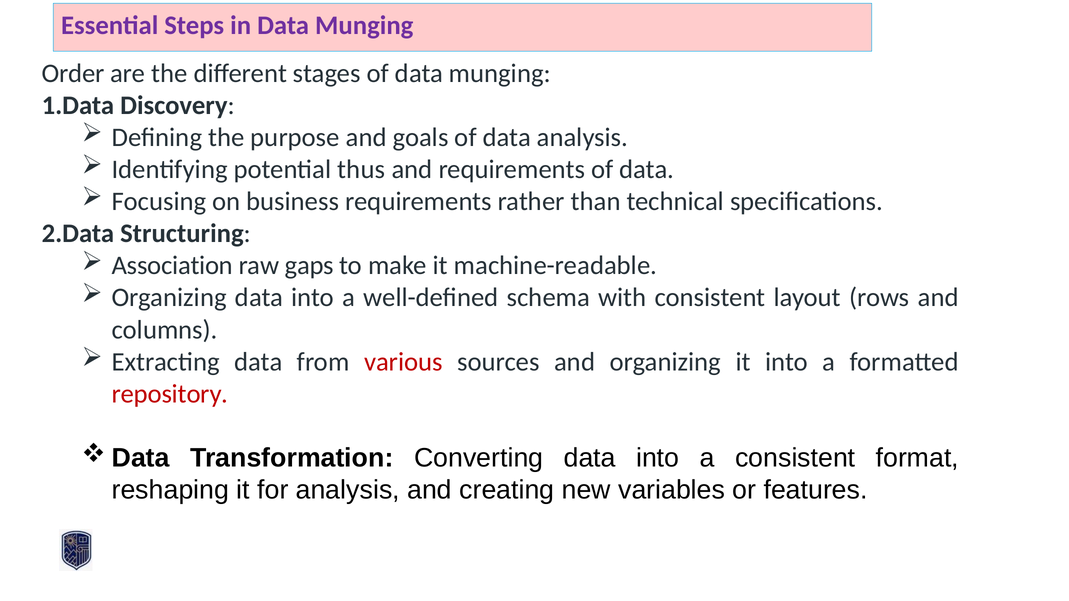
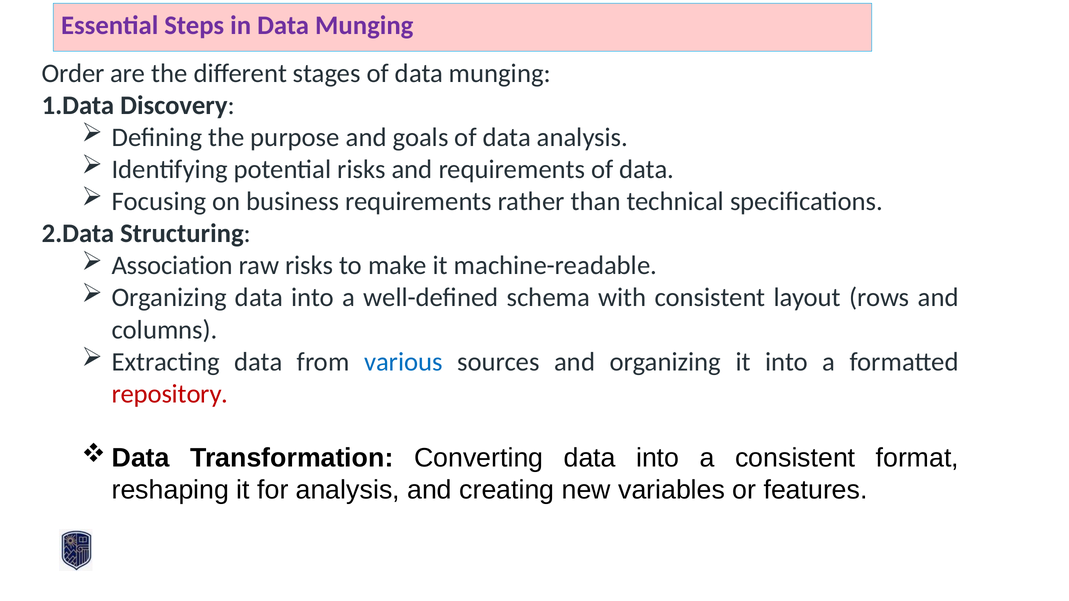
potential thus: thus -> risks (361, 170)
raw gaps: gaps -> risks (309, 266)
various colour: red -> blue (403, 362)
